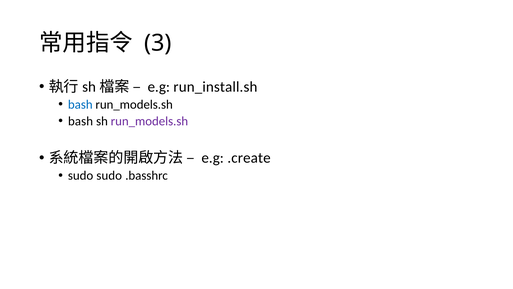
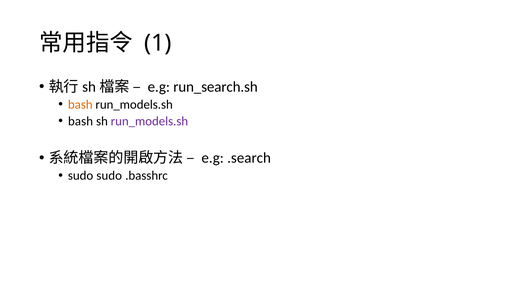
3: 3 -> 1 (158, 43)
run_install.sh: run_install.sh -> run_search.sh (216, 87)
bash colour: blue -> orange (80, 104)
.create: .create -> .search (249, 158)
